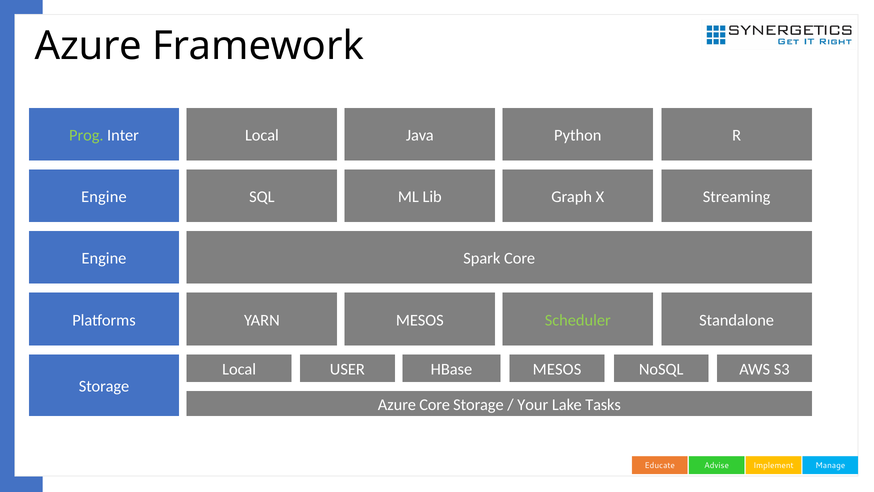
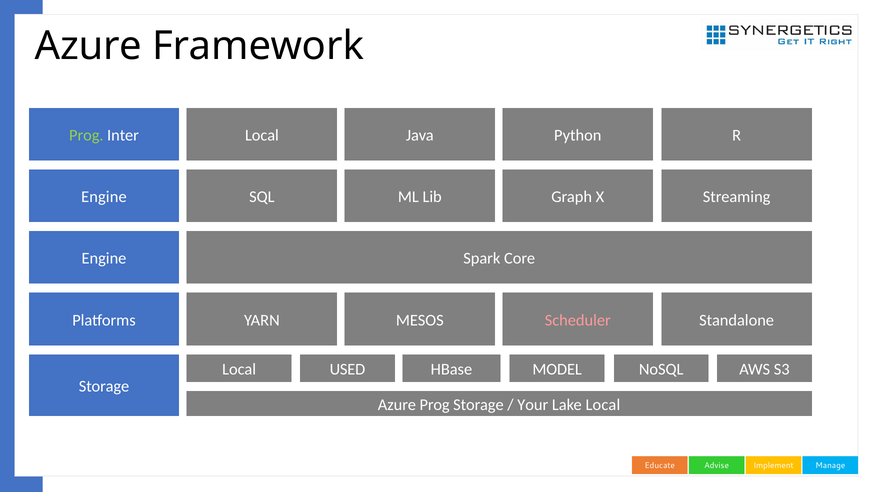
Scheduler colour: light green -> pink (578, 320)
USER: USER -> USED (347, 369)
MESOS: MESOS -> MODEL (557, 369)
Azure Core: Core -> Prog (435, 404)
Lake Tasks: Tasks -> Local (603, 404)
